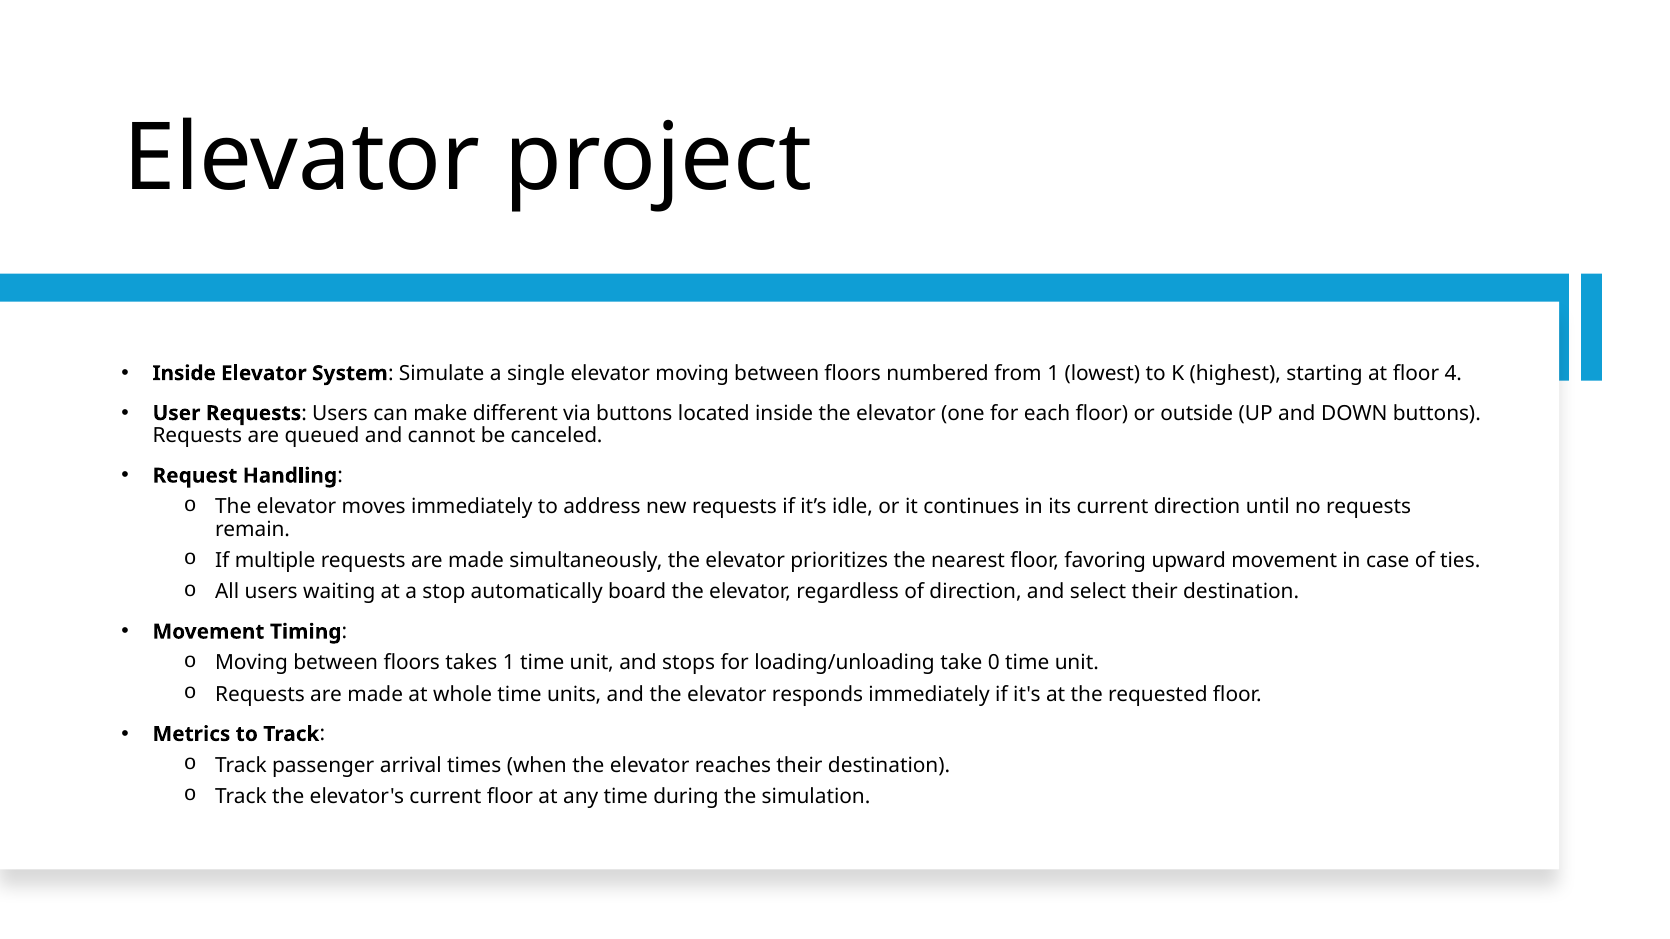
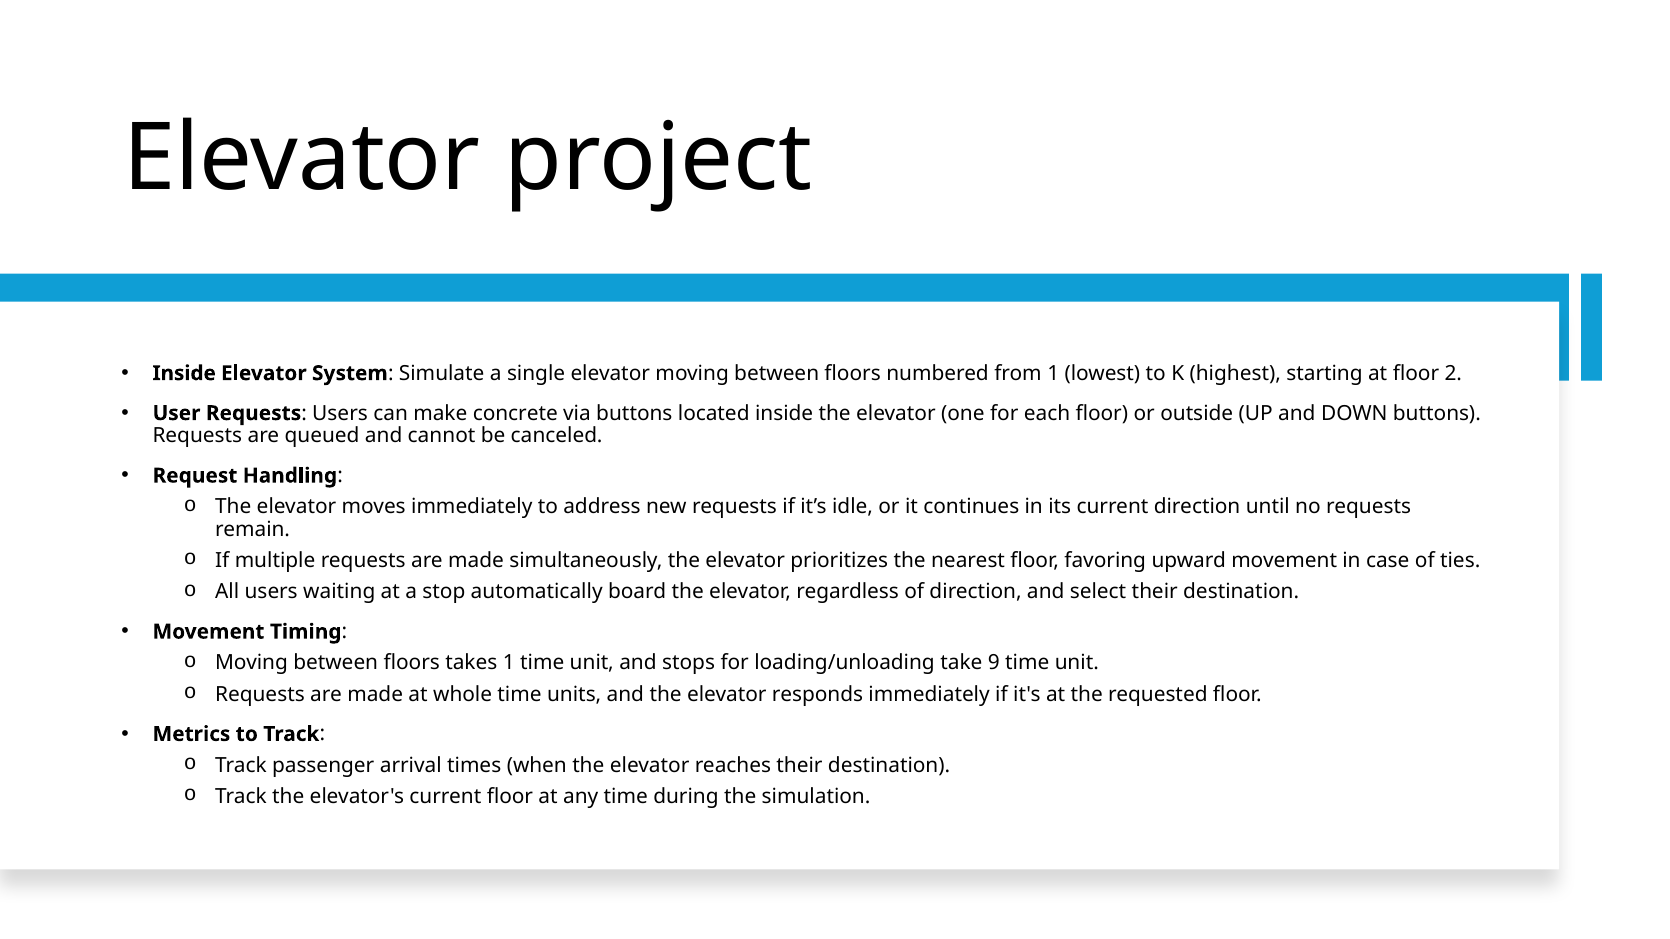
4: 4 -> 2 (1453, 373)
different: different -> concrete (515, 413)
0: 0 -> 9 (994, 663)
